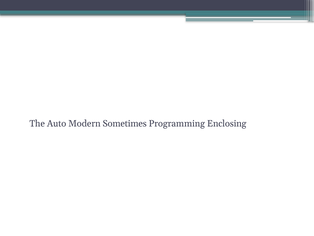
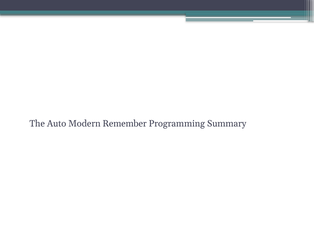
Sometimes: Sometimes -> Remember (125, 123)
Enclosing: Enclosing -> Summary (227, 123)
